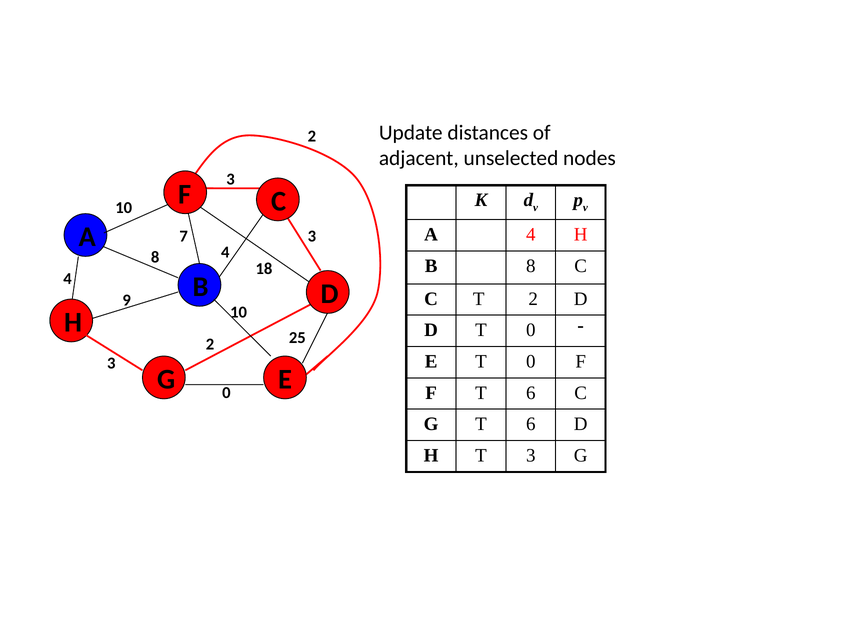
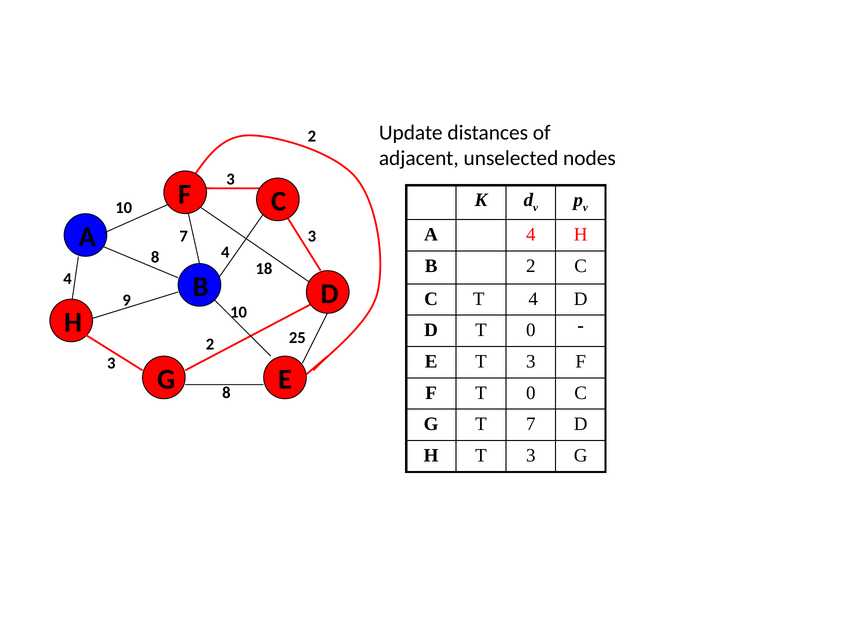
B 8: 8 -> 2 (531, 266)
T 2: 2 -> 4 (533, 299)
E T 0: 0 -> 3 (531, 362)
G 0: 0 -> 8 (226, 393)
F T 6: 6 -> 0 (531, 393)
G T 6: 6 -> 7 (531, 424)
